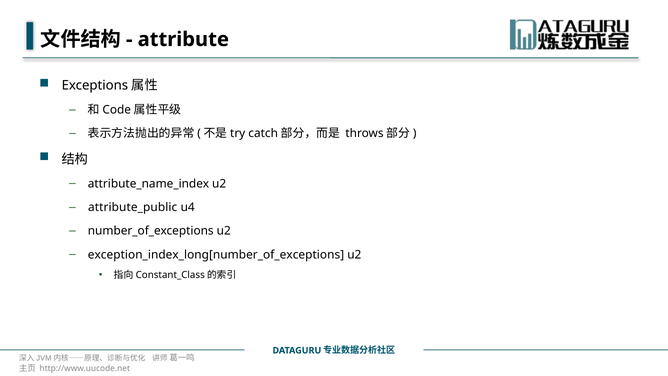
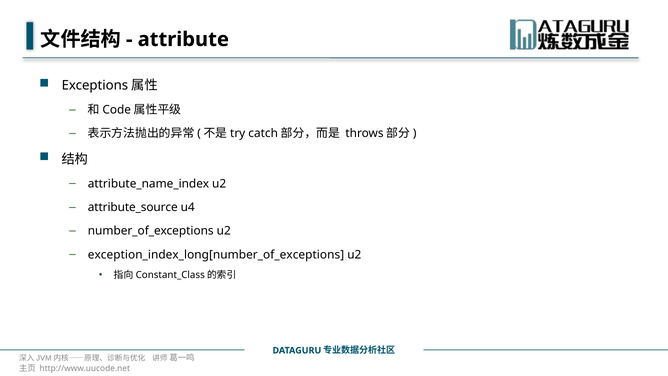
attribute_public: attribute_public -> attribute_source (133, 207)
